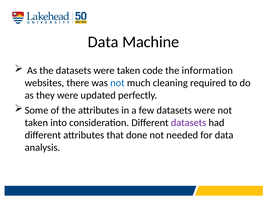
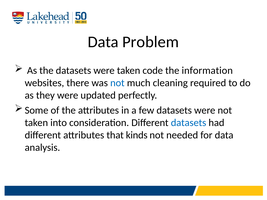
Machine: Machine -> Problem (151, 42)
datasets colour: purple -> blue (189, 123)
done: done -> kinds (137, 135)
